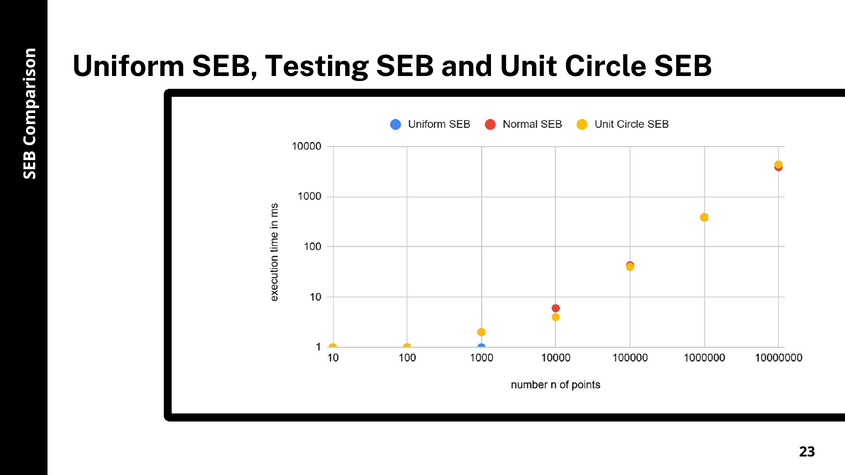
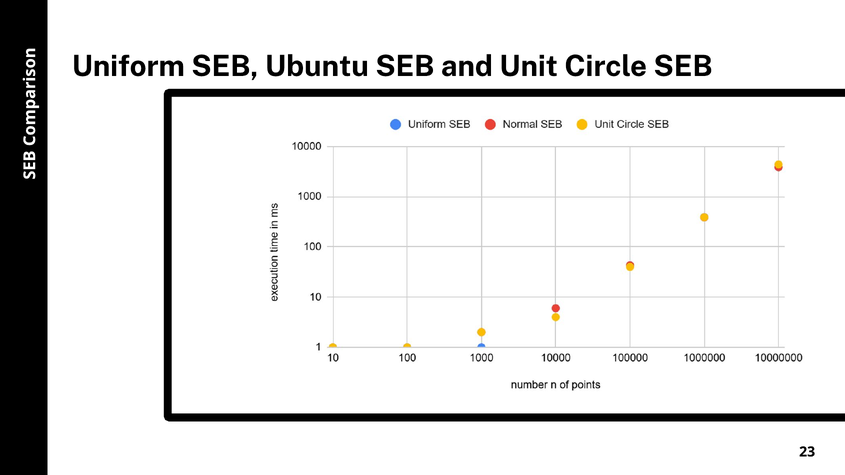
Testing: Testing -> Ubuntu (317, 66)
